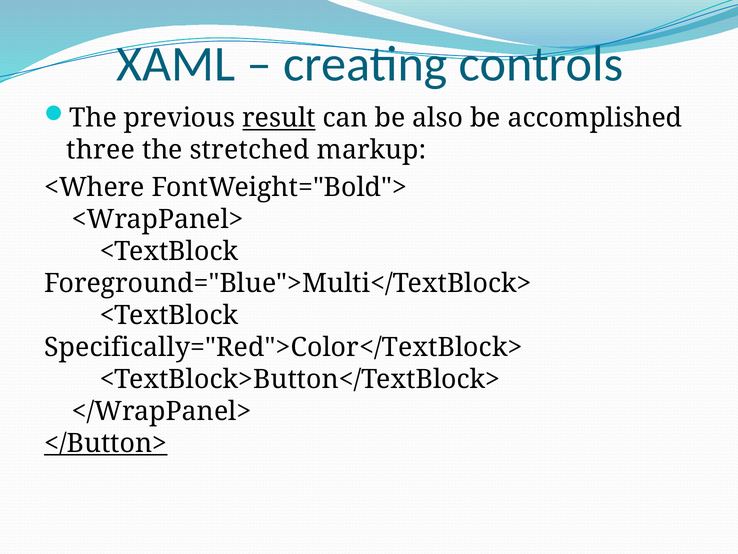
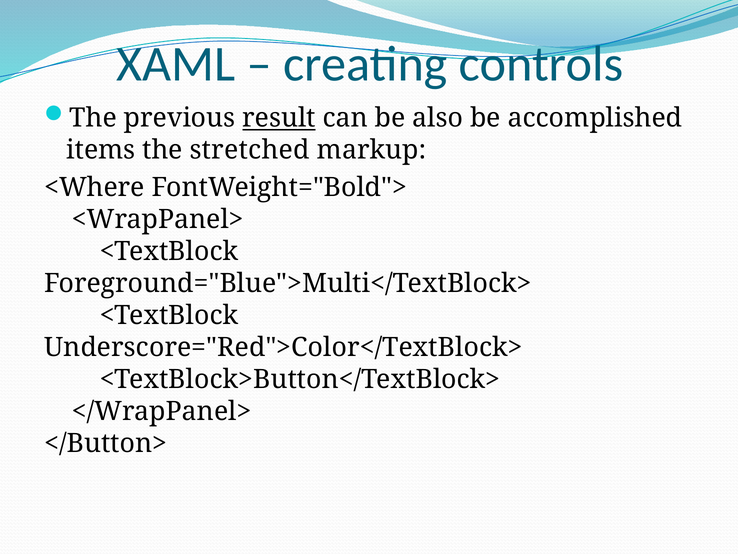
three: three -> items (101, 150)
Specifically="Red">Color</TextBlock>: Specifically="Red">Color</TextBlock> -> Underscore="Red">Color</TextBlock> (283, 347)
</Button> underline: present -> none (106, 443)
